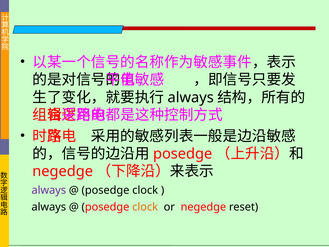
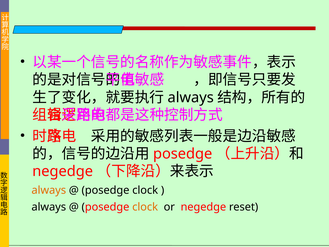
always colour: purple -> orange (49, 190)
